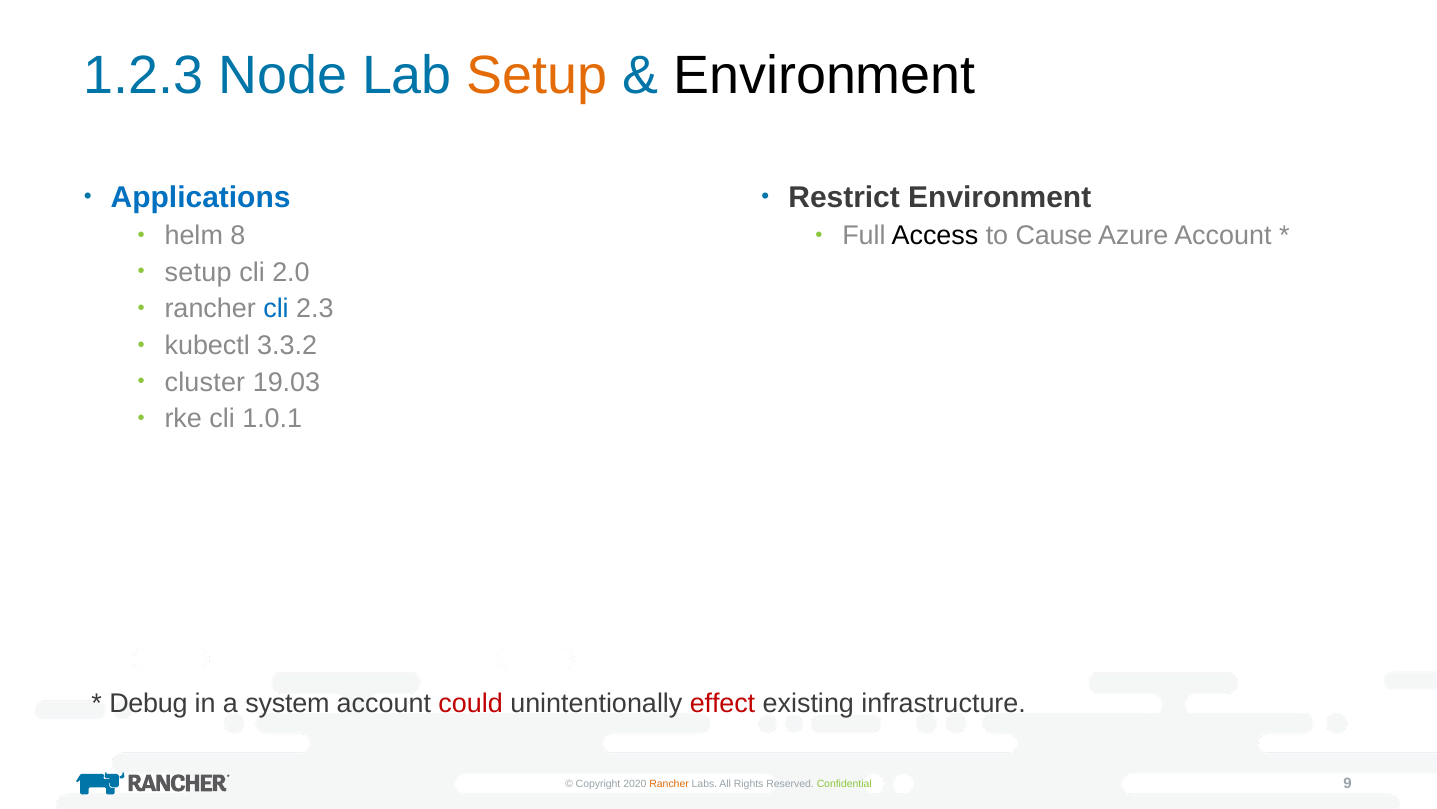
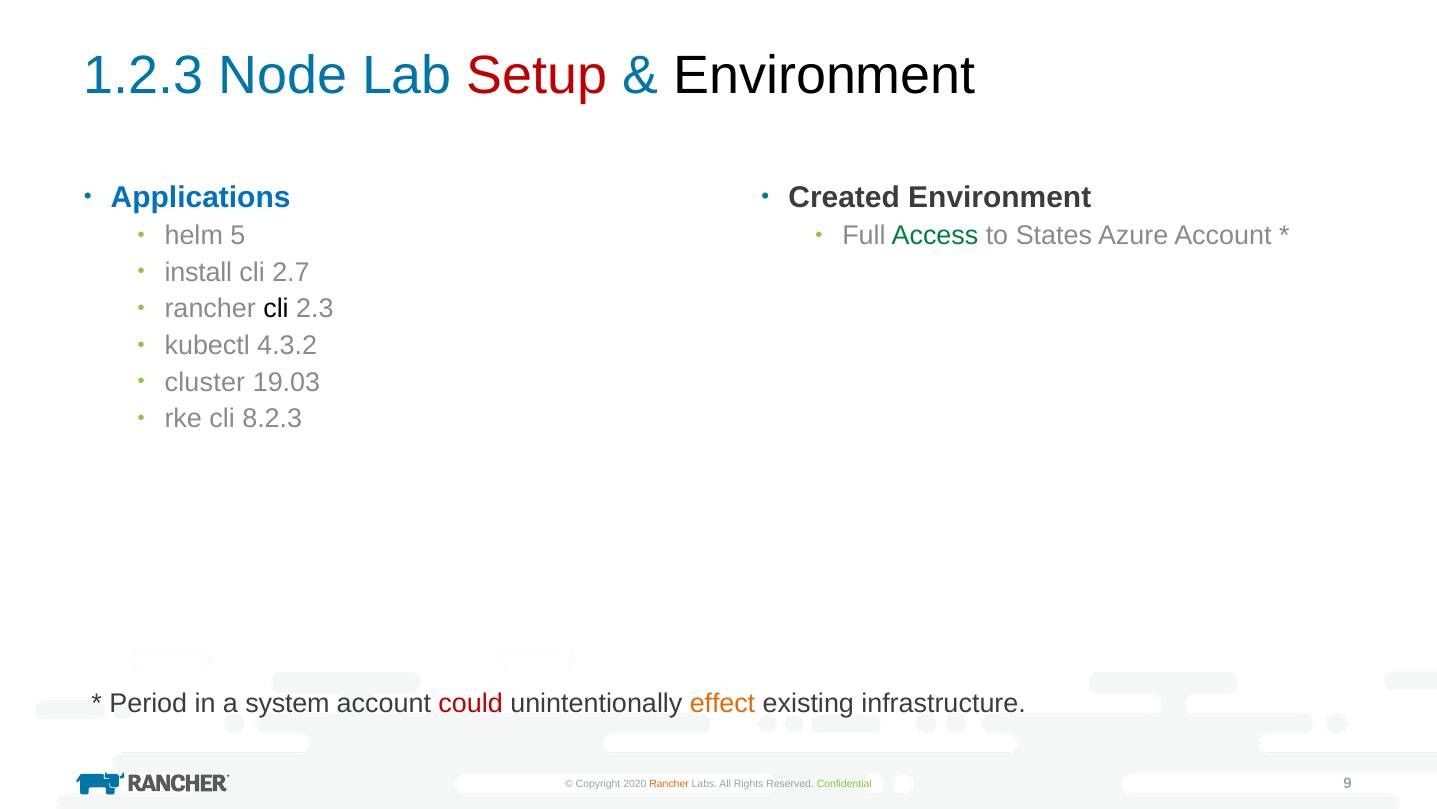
Setup colour: orange -> red (537, 75)
Restrict: Restrict -> Created (844, 197)
8: 8 -> 5 (238, 236)
Access colour: black -> green (935, 236)
Cause: Cause -> States (1054, 236)
setup: setup -> install (198, 272)
2.0: 2.0 -> 2.7 (291, 272)
cli colour: blue -> black (276, 309)
3.3.2: 3.3.2 -> 4.3.2 (287, 345)
1.0.1: 1.0.1 -> 8.2.3 (272, 418)
Debug: Debug -> Period (148, 703)
effect colour: red -> orange (723, 703)
